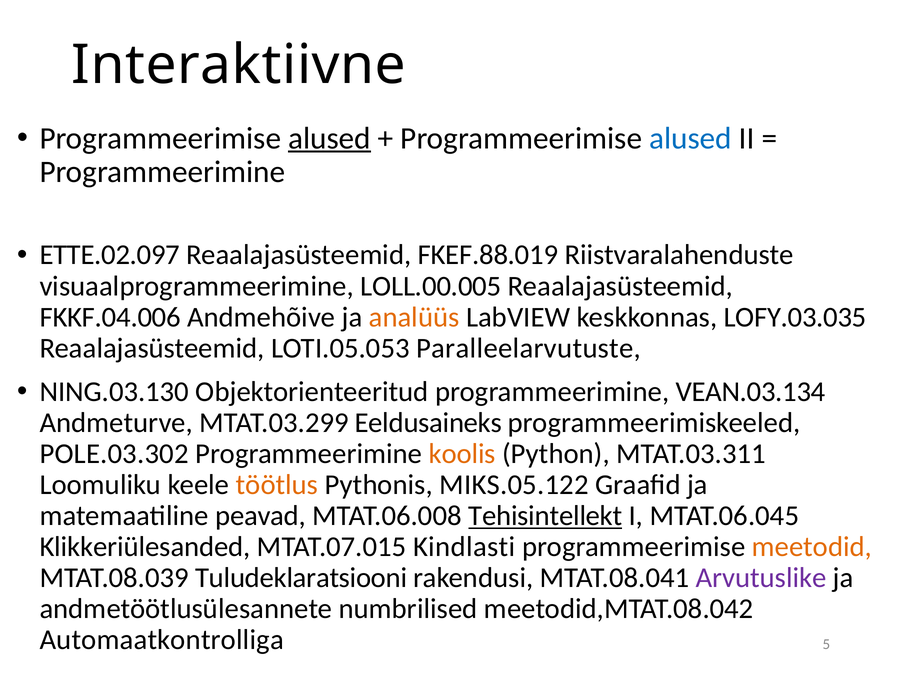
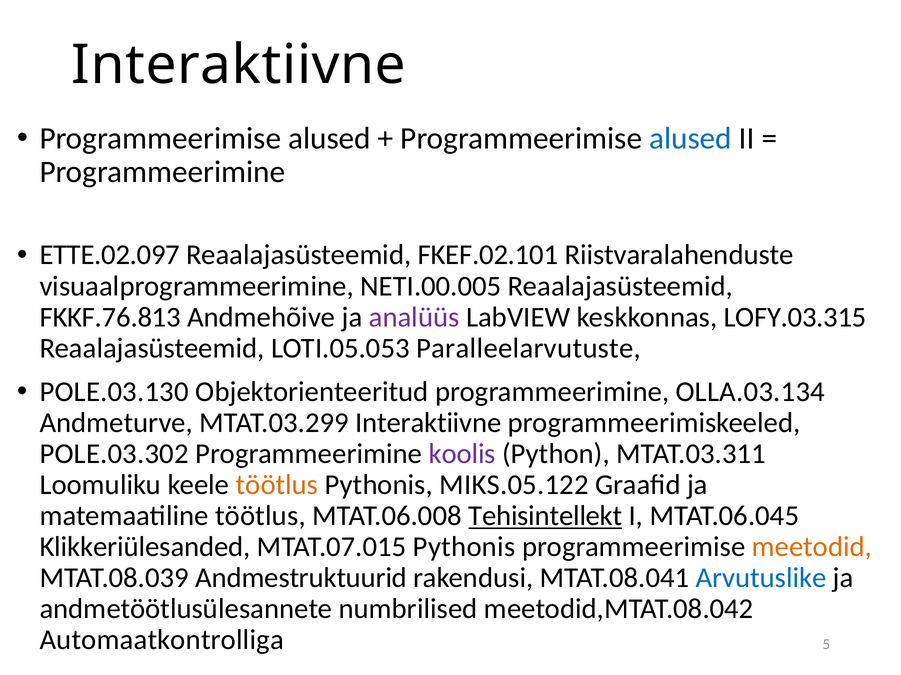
alused underline: present -> none (330, 138)
FKEF.88.019: FKEF.88.019 -> FKEF.02.101 (488, 255)
LOLL.00.005: LOLL.00.005 -> NETI.00.005 (431, 286)
FKKF.04.006: FKKF.04.006 -> FKKF.76.813 (110, 317)
analüüs colour: orange -> purple (414, 317)
LOFY.03.035: LOFY.03.035 -> LOFY.03.315 (795, 317)
NING.03.130: NING.03.130 -> POLE.03.130 (114, 392)
VEAN.03.134: VEAN.03.134 -> OLLA.03.134 (750, 392)
MTAT.03.299 Eeldusaineks: Eeldusaineks -> Interaktiivne (428, 423)
koolis colour: orange -> purple (462, 454)
matemaatiline peavad: peavad -> töötlus (260, 516)
MTAT.07.015 Kindlasti: Kindlasti -> Pythonis (464, 547)
Tuludeklaratsiooni: Tuludeklaratsiooni -> Andmestruktuurid (301, 579)
Arvutuslike colour: purple -> blue (761, 579)
